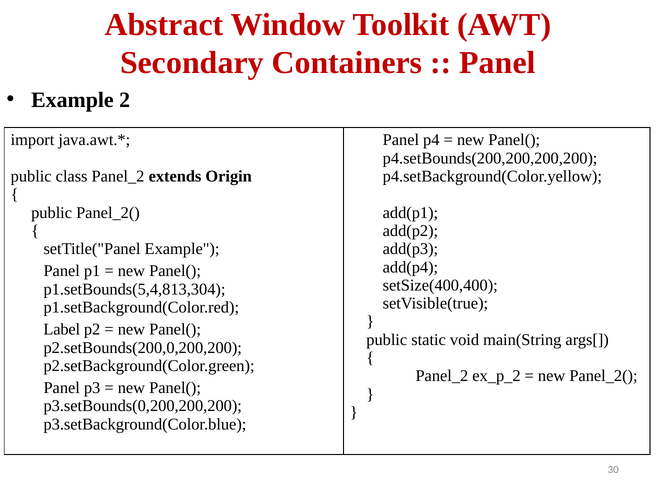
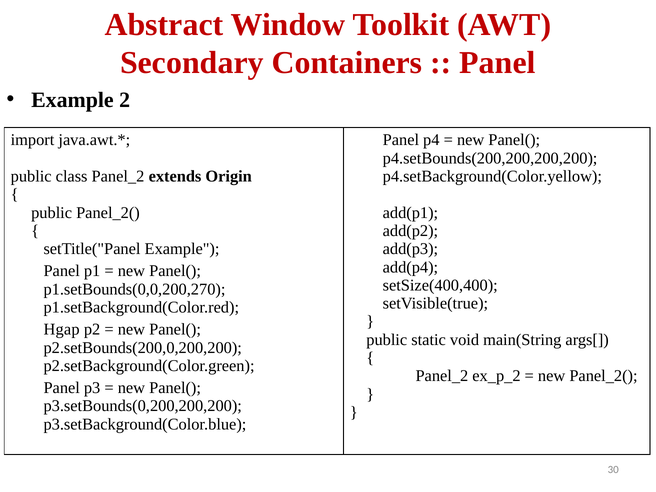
p1.setBounds(5,4,813,304: p1.setBounds(5,4,813,304 -> p1.setBounds(0,0,200,270 (134, 289)
Label: Label -> Hgap (62, 329)
